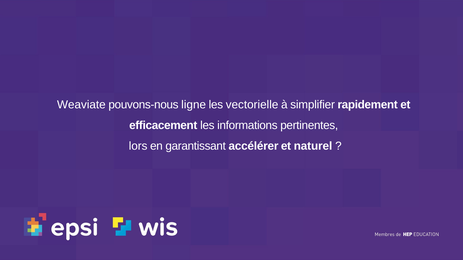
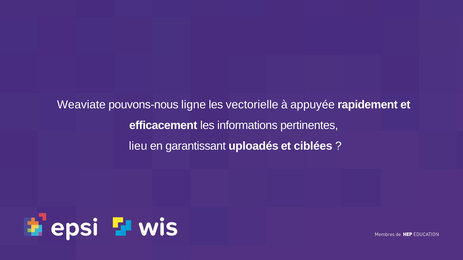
simplifier: simplifier -> appuyée (313, 105)
lors: lors -> lieu (138, 146)
accélérer: accélérer -> uploadés (254, 146)
naturel: naturel -> ciblées (313, 146)
